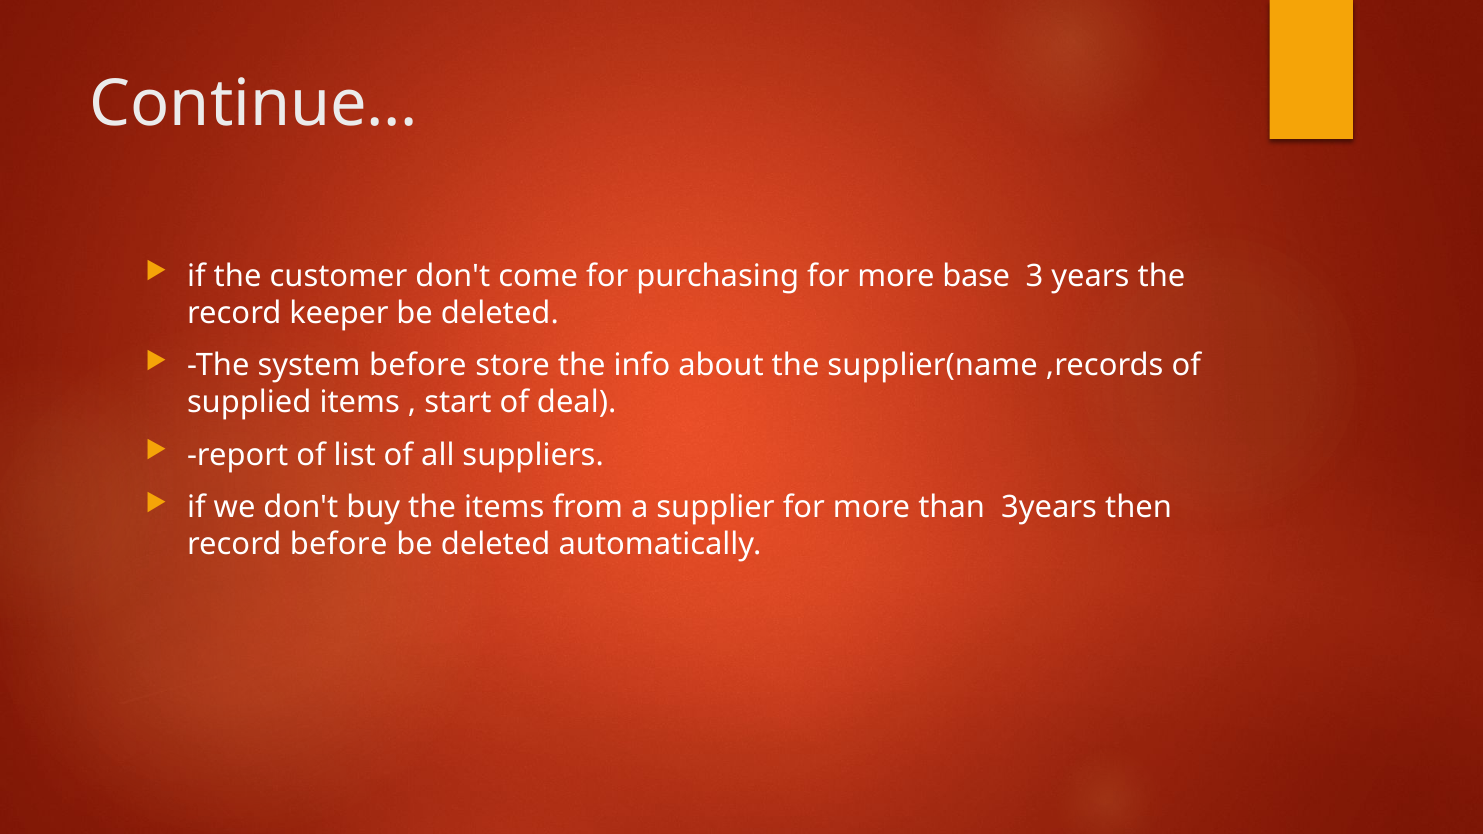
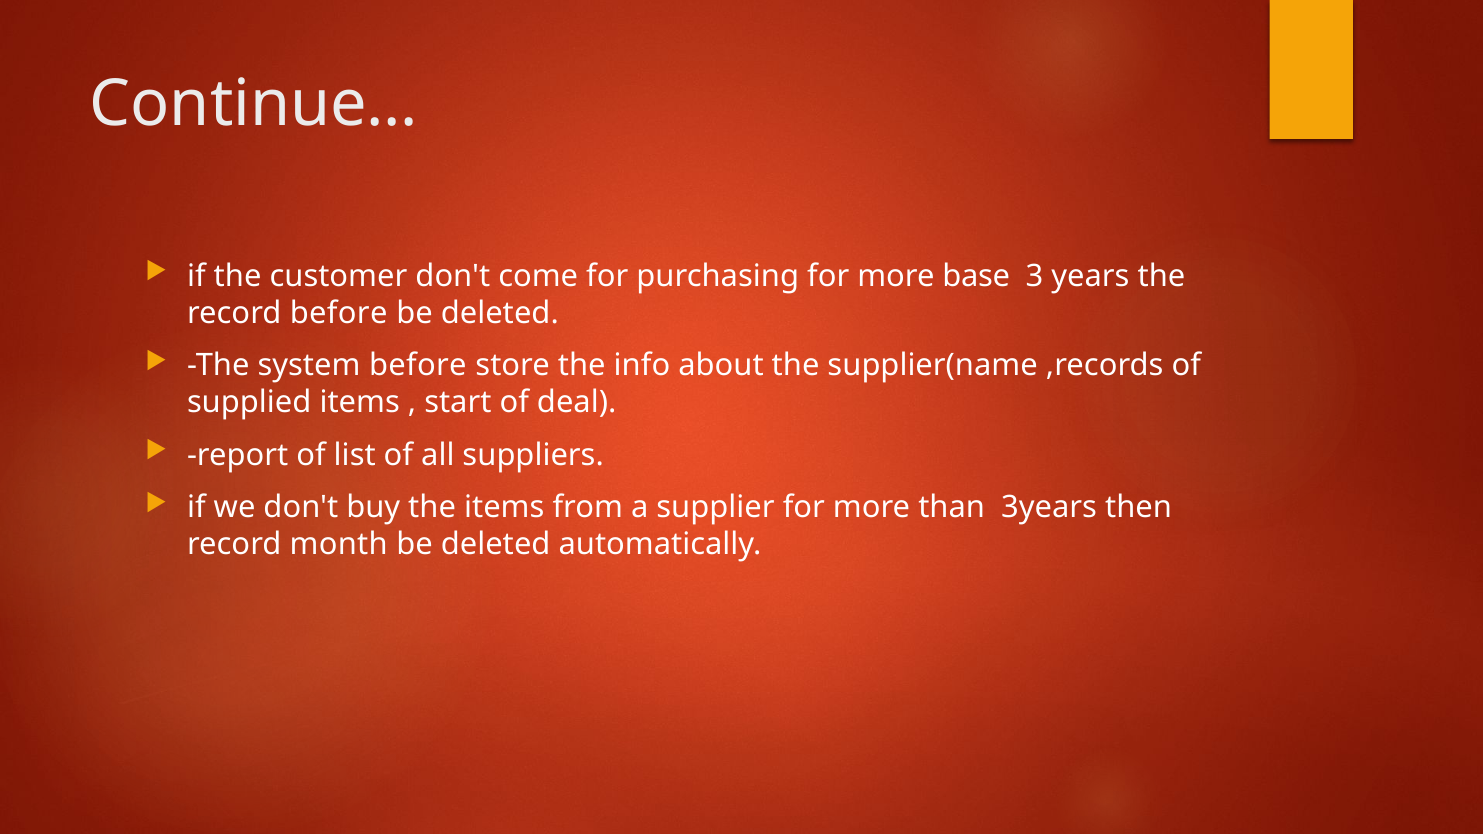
record keeper: keeper -> before (339, 313)
record before: before -> month (339, 545)
